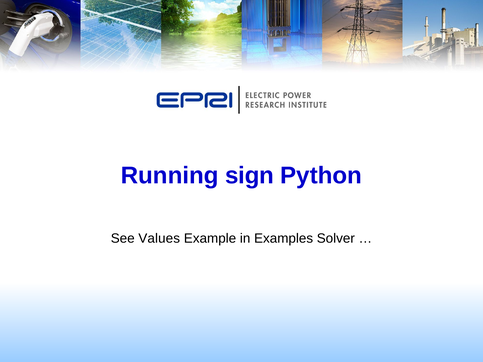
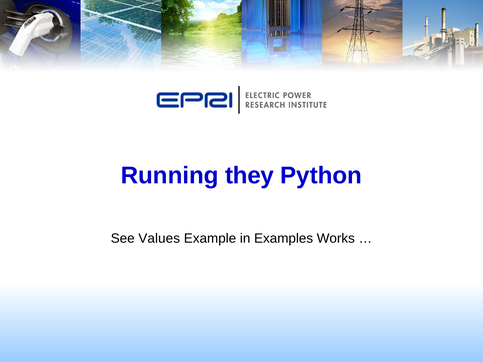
sign: sign -> they (250, 176)
Solver: Solver -> Works (336, 238)
